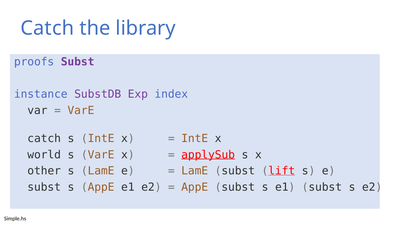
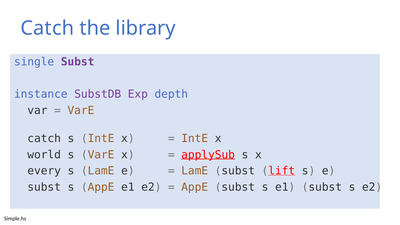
proofs: proofs -> single (34, 62)
index: index -> depth (171, 94)
other: other -> every (44, 171)
